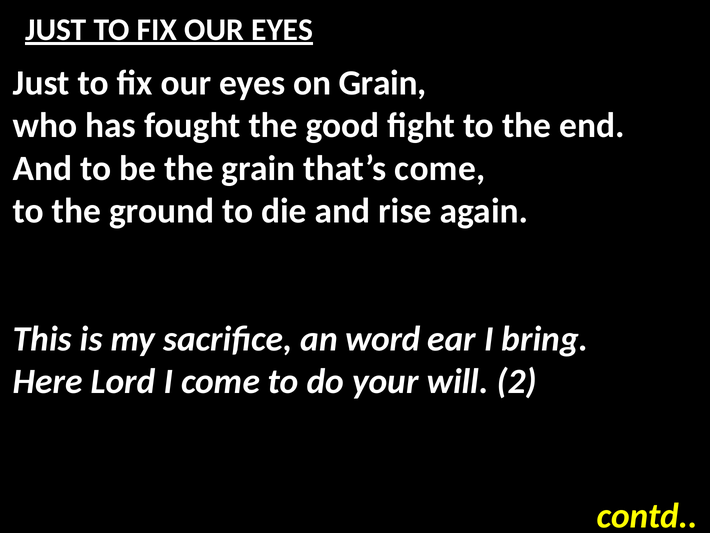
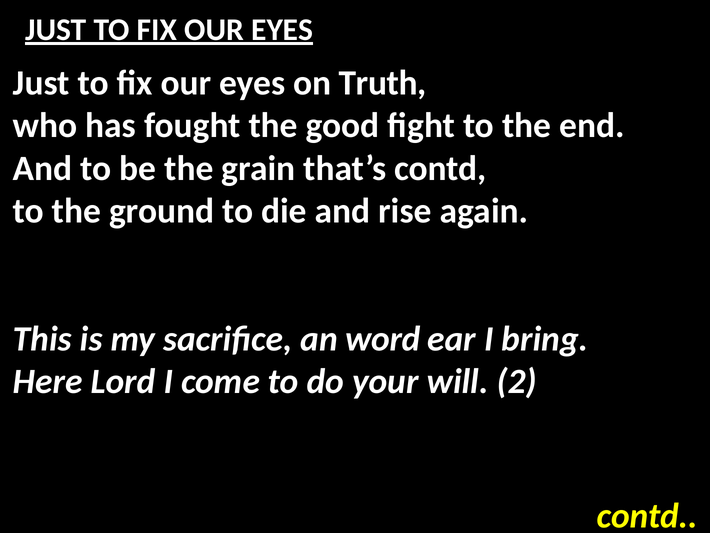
on Grain: Grain -> Truth (383, 83)
that’s come: come -> contd (440, 168)
